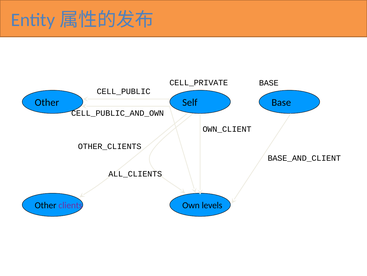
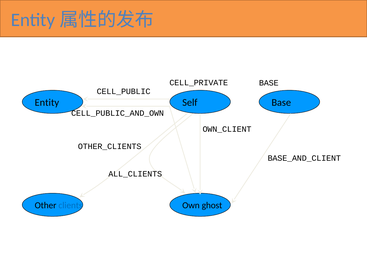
Other: Other -> Entity (47, 102)
clients colour: purple -> blue (70, 205)
levels: levels -> ghost (212, 205)
